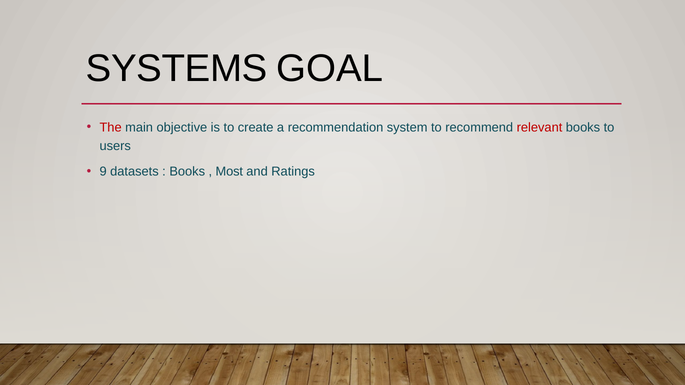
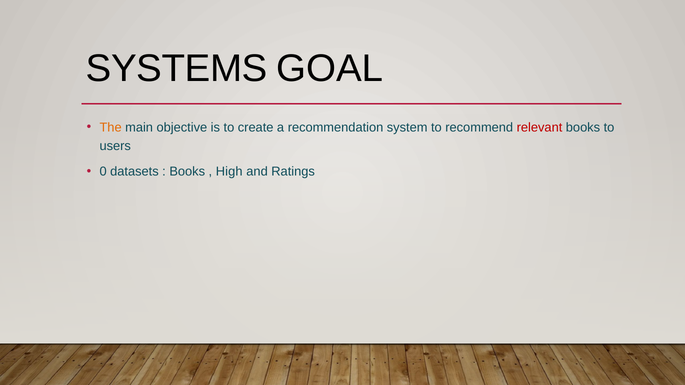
The colour: red -> orange (111, 127)
9: 9 -> 0 (103, 172)
Most: Most -> High (229, 172)
